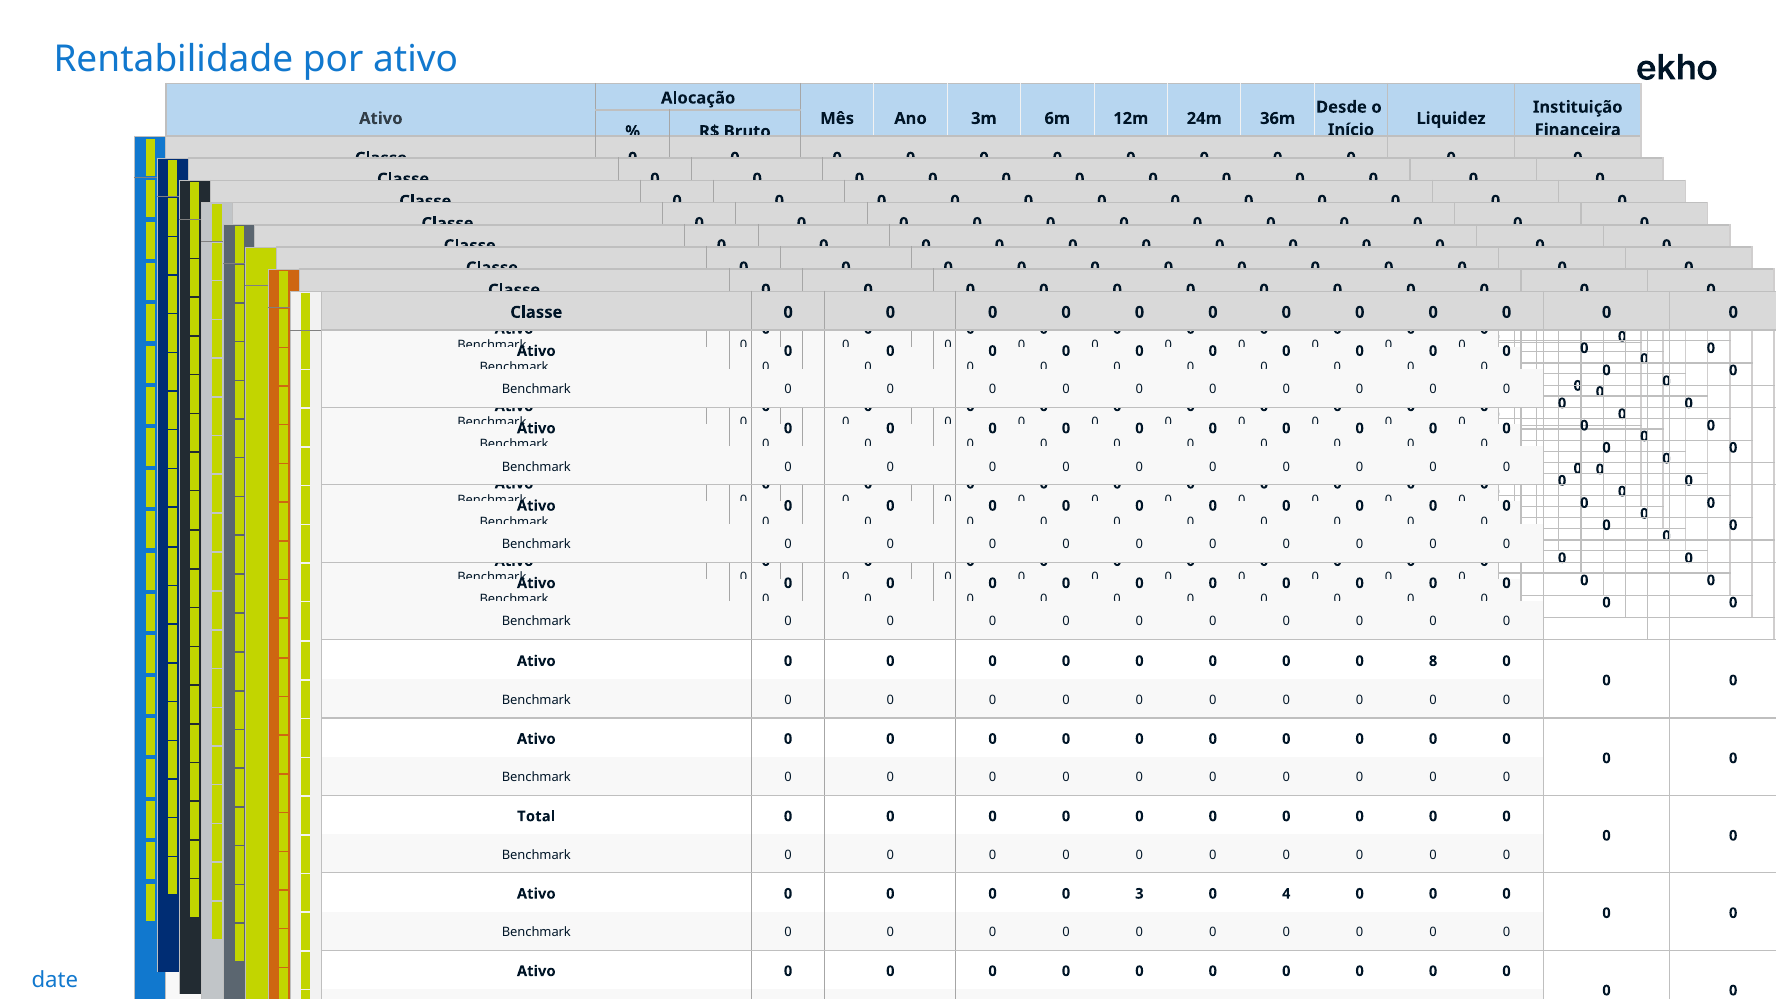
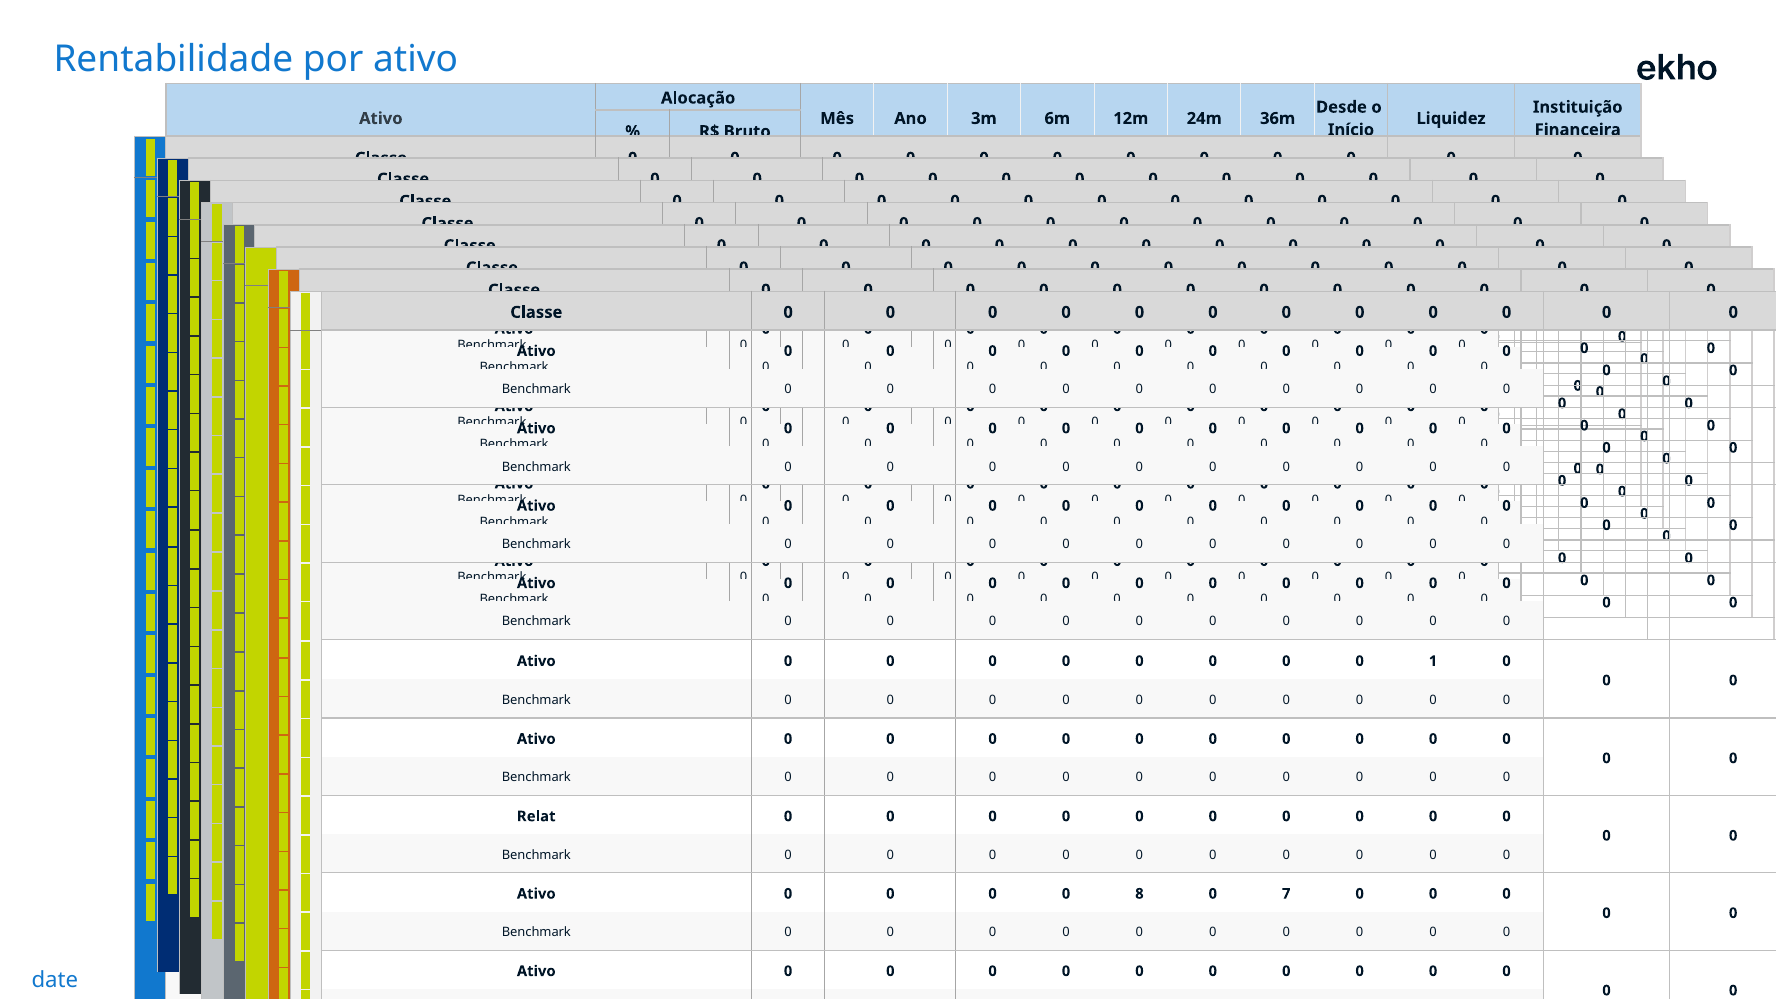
8: 8 -> 1 (1433, 661)
Total: Total -> Relat (536, 816)
3: 3 -> 8 (1139, 894)
4: 4 -> 7 (1286, 894)
